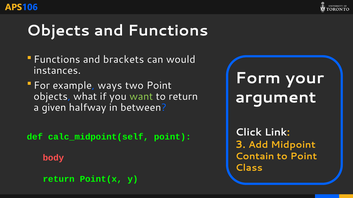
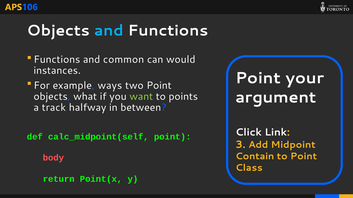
and colour: white -> light blue (109, 31)
brackets: brackets -> common (124, 60)
Form: Form -> Point (258, 78)
to return: return -> points (183, 97)
given: given -> track (54, 108)
